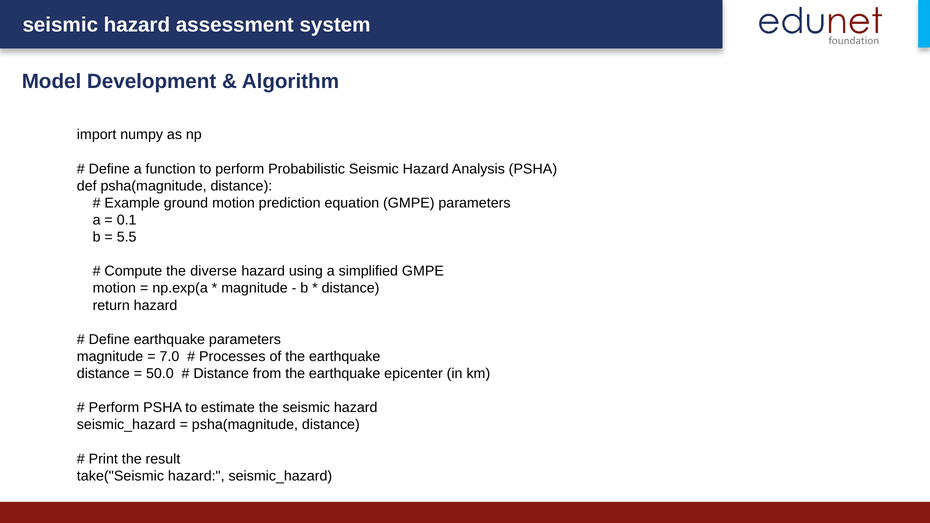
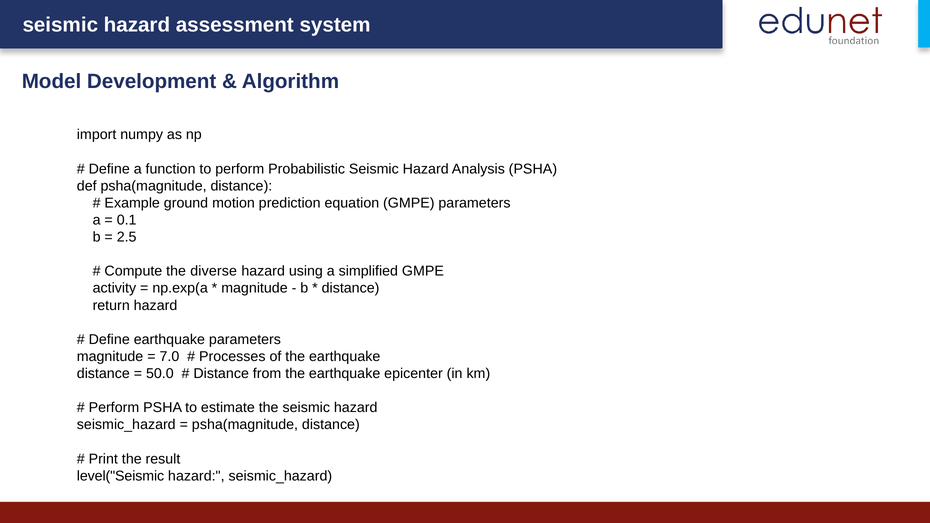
5.5: 5.5 -> 2.5 (127, 237)
motion: motion -> activity (114, 288)
take("Seismic: take("Seismic -> level("Seismic (121, 476)
